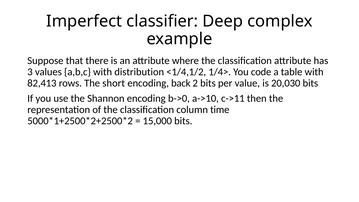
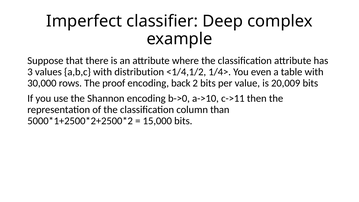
code: code -> even (261, 72)
82,413: 82,413 -> 30,000 (42, 83)
short: short -> proof (114, 83)
20,030: 20,030 -> 20,009 (286, 83)
time: time -> than (220, 110)
